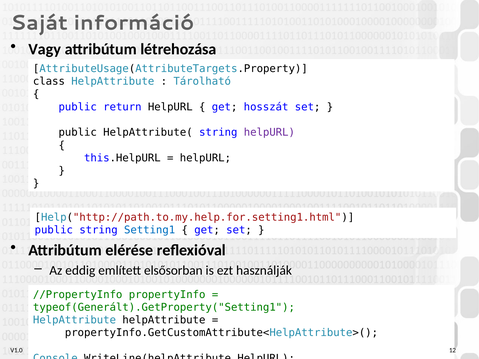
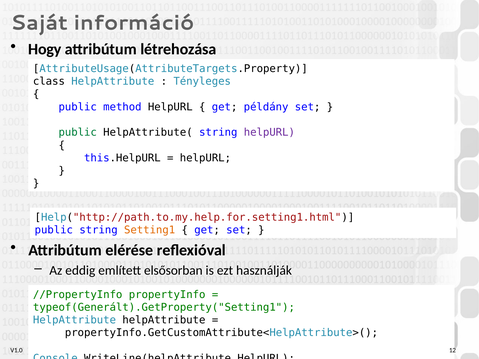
Vagy: Vagy -> Hogy (45, 49)
Tárolható: Tárolható -> Tényleges (202, 81)
return: return -> method (122, 107)
hosszát: hosszát -> példány (266, 107)
public colour: black -> green (78, 132)
Setting1 colour: blue -> orange (150, 230)
